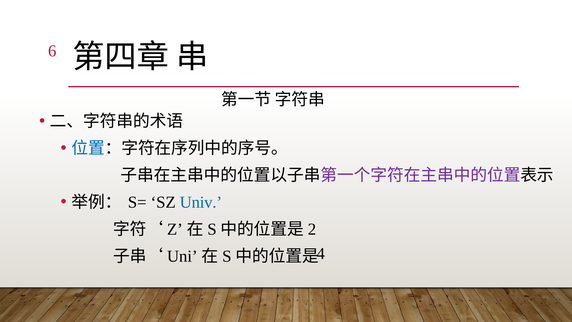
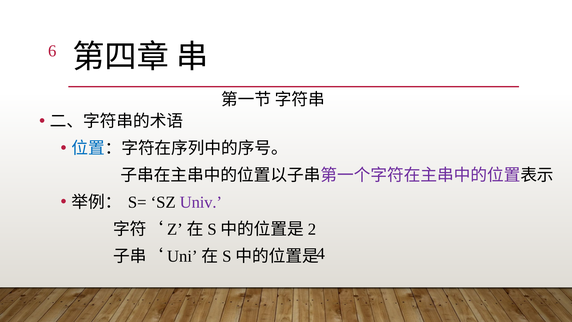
Univ colour: blue -> purple (201, 202)
